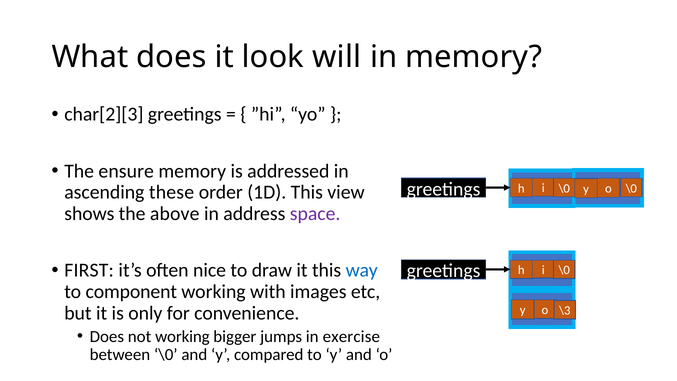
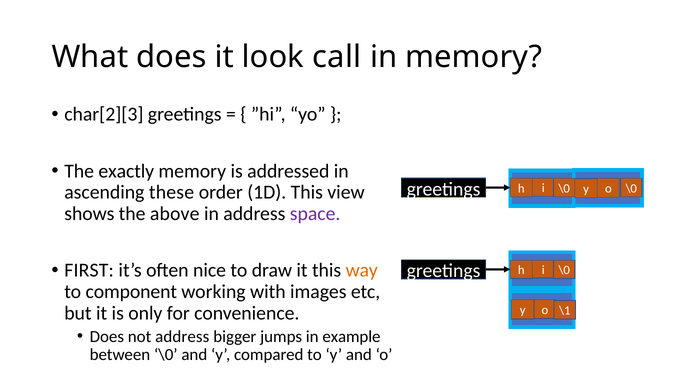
will: will -> call (337, 57)
ensure: ensure -> exactly (126, 171)
way colour: blue -> orange (362, 270)
\3: \3 -> \1 (565, 310)
not working: working -> address (182, 336)
exercise: exercise -> example (351, 336)
